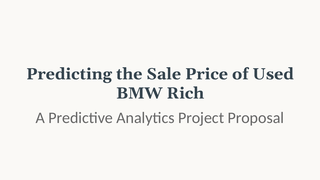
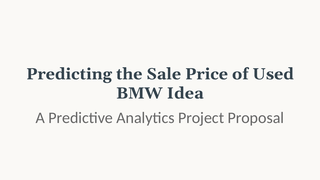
Rich: Rich -> Idea (185, 93)
